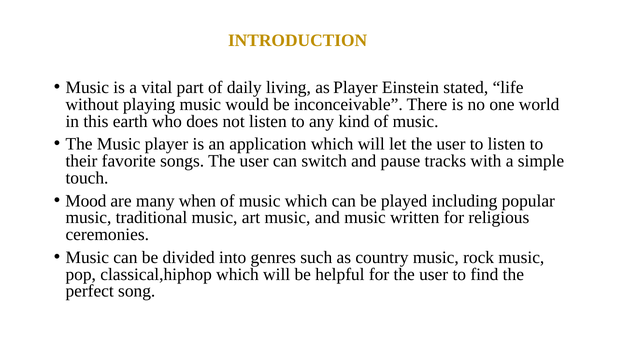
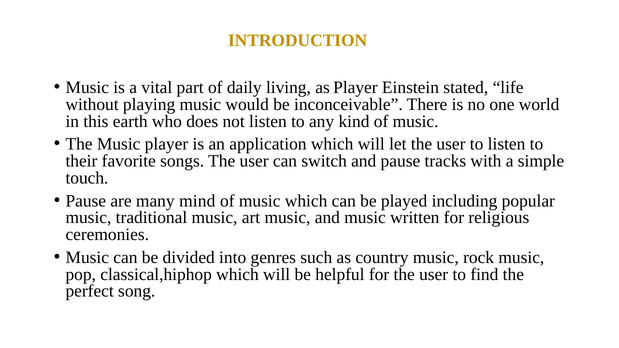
Mood: Mood -> Pause (86, 201)
when: when -> mind (197, 201)
